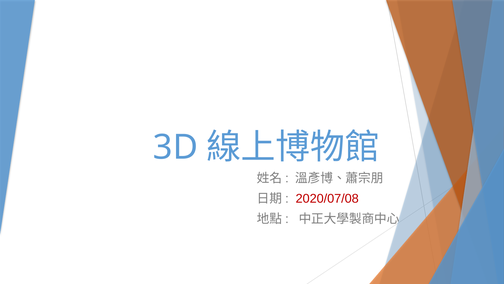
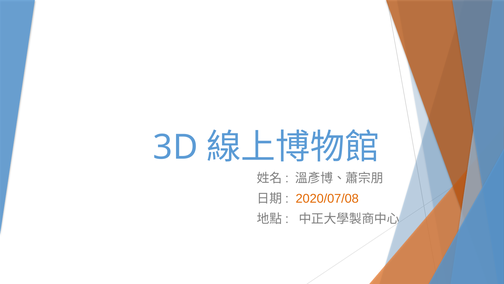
2020/07/08 colour: red -> orange (327, 198)
